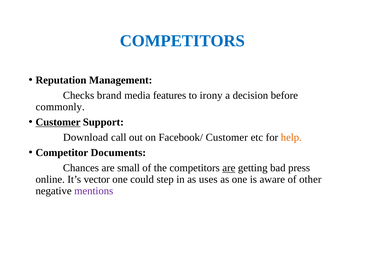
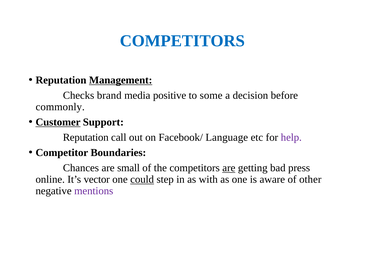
Management underline: none -> present (121, 80)
features: features -> positive (170, 96)
irony: irony -> some (211, 96)
Download: Download -> Reputation (86, 138)
Facebook/ Customer: Customer -> Language (227, 138)
help colour: orange -> purple (291, 138)
Documents: Documents -> Boundaries (118, 153)
could underline: none -> present (142, 180)
uses: uses -> with (208, 180)
